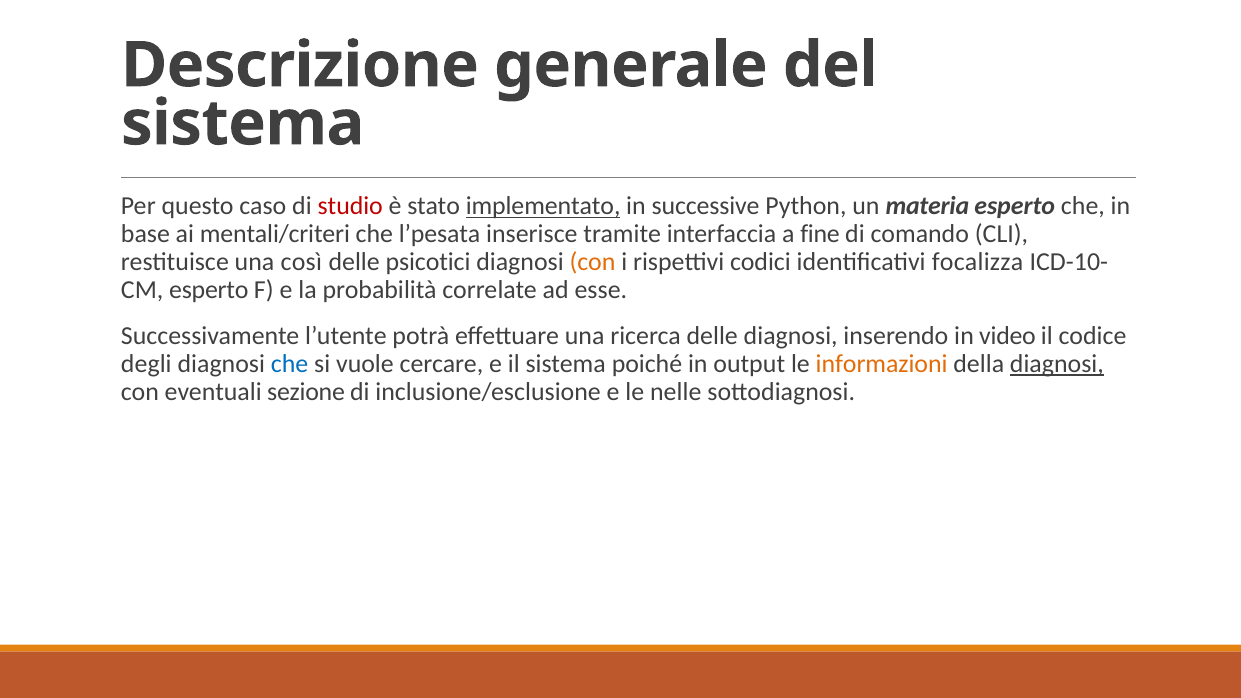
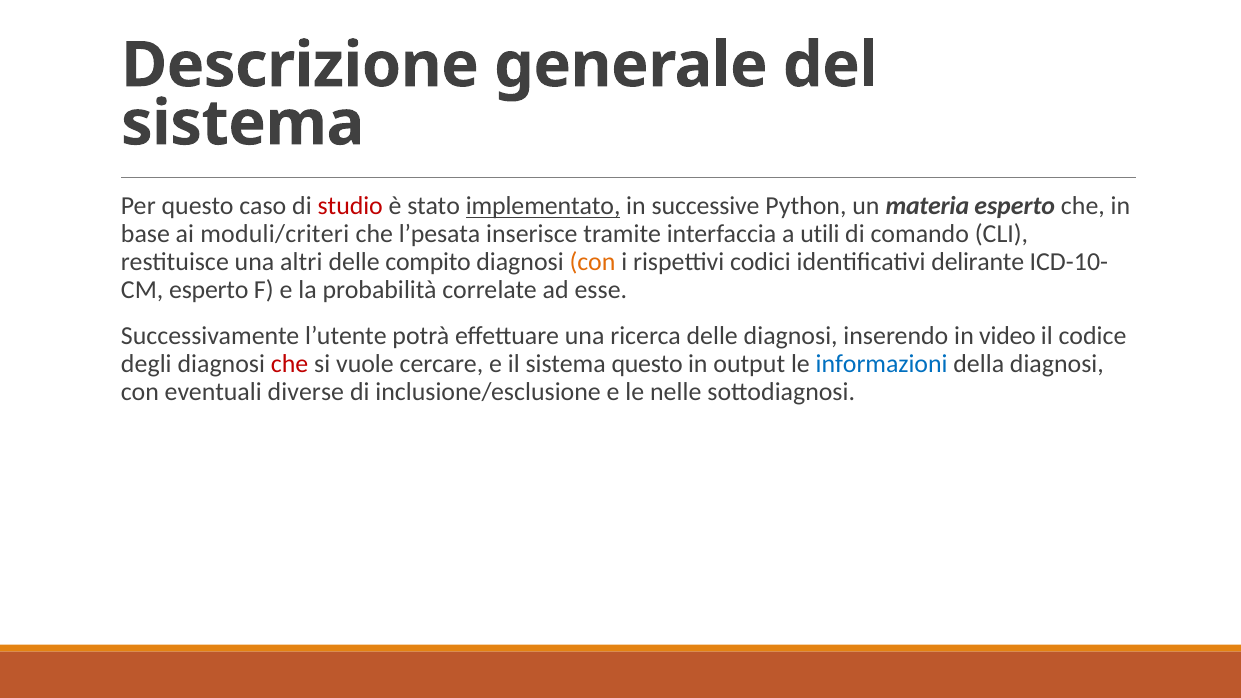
mentali/criteri: mentali/criteri -> moduli/criteri (275, 234)
fine: fine -> utili (820, 234)
così: così -> altri (301, 262)
psicotici: psicotici -> compito (428, 262)
focalizza: focalizza -> delirante (978, 262)
che colour: blue -> red (290, 364)
sistema poiché: poiché -> questo (647, 364)
informazioni colour: orange -> blue (882, 364)
diagnosi underline: present -> none (1057, 364)
sezione: sezione -> diverse (306, 392)
